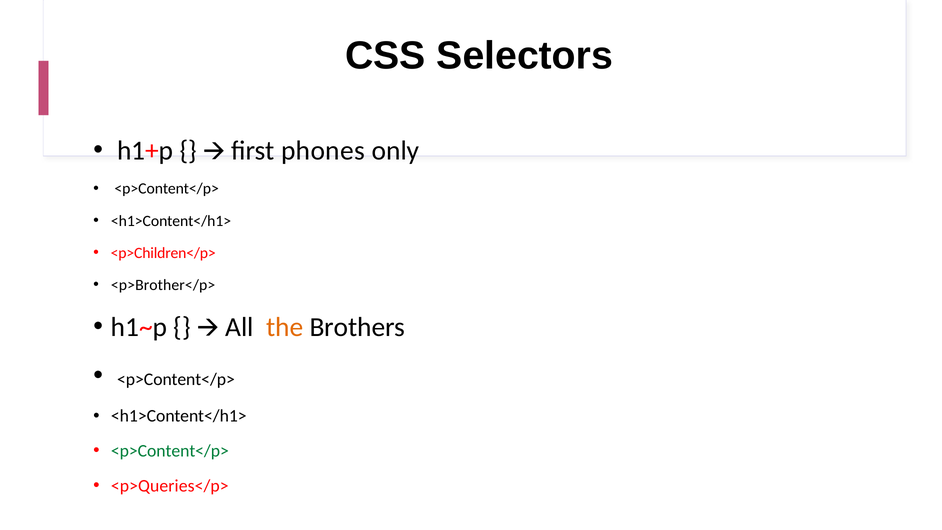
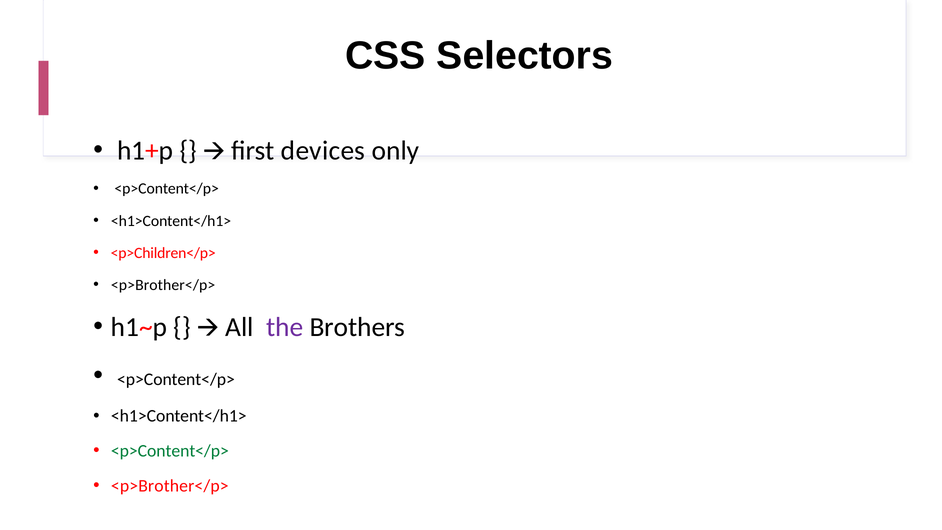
phones: phones -> devices (323, 151)
the colour: orange -> purple (285, 327)
<p>Queries</p>: <p>Queries</p> -> <p>Brother</p> (170, 486)
